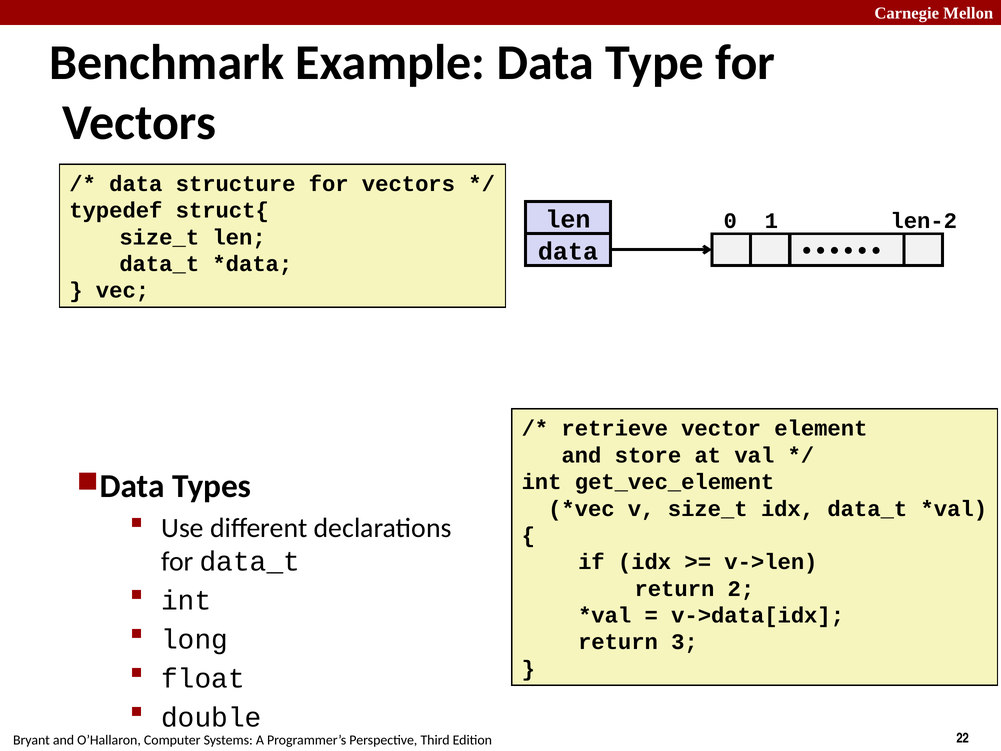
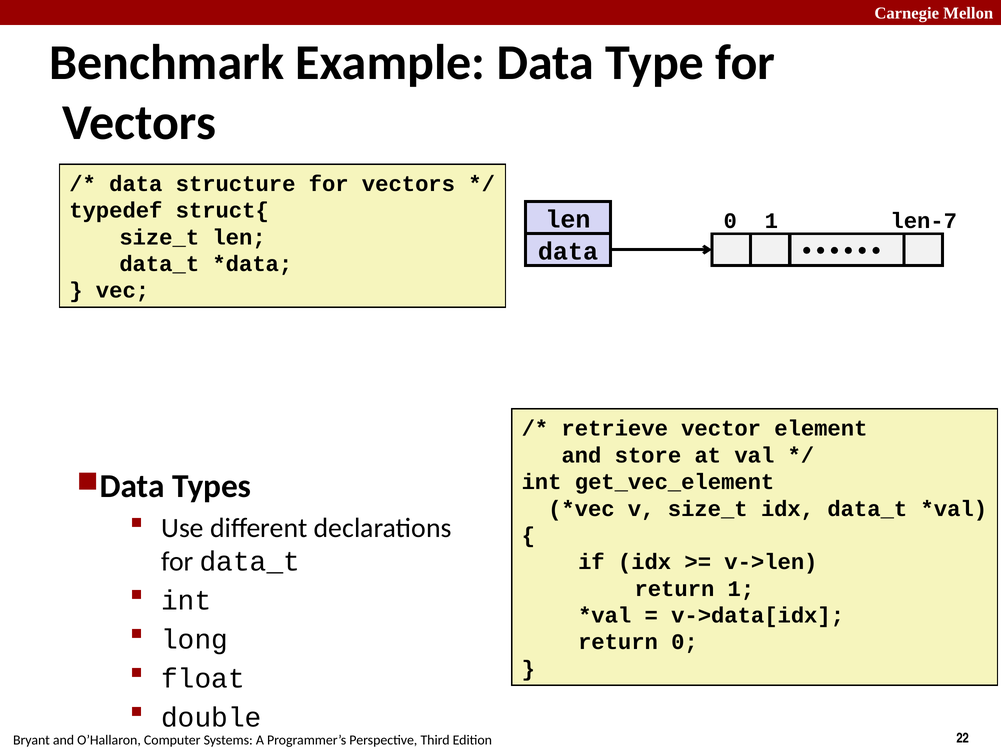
len-2: len-2 -> len-7 (924, 221)
return 2: 2 -> 1 (741, 589)
return 3: 3 -> 0 (684, 642)
